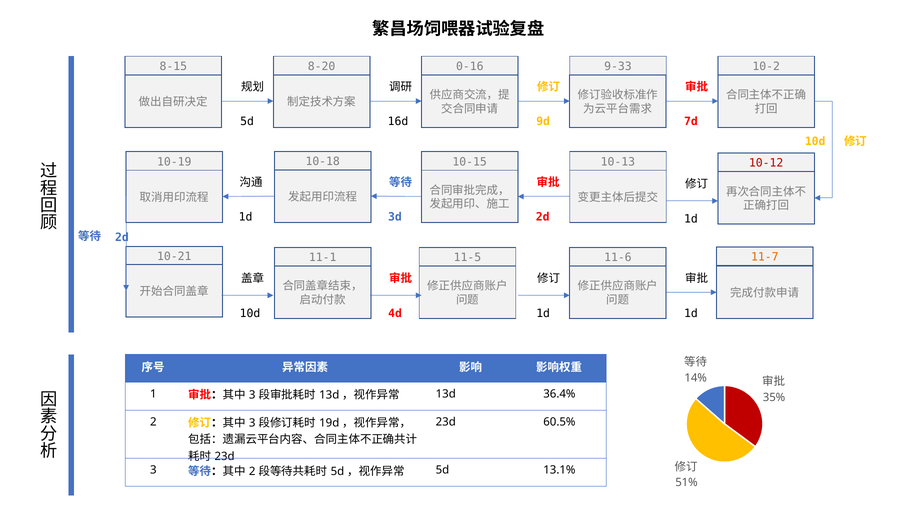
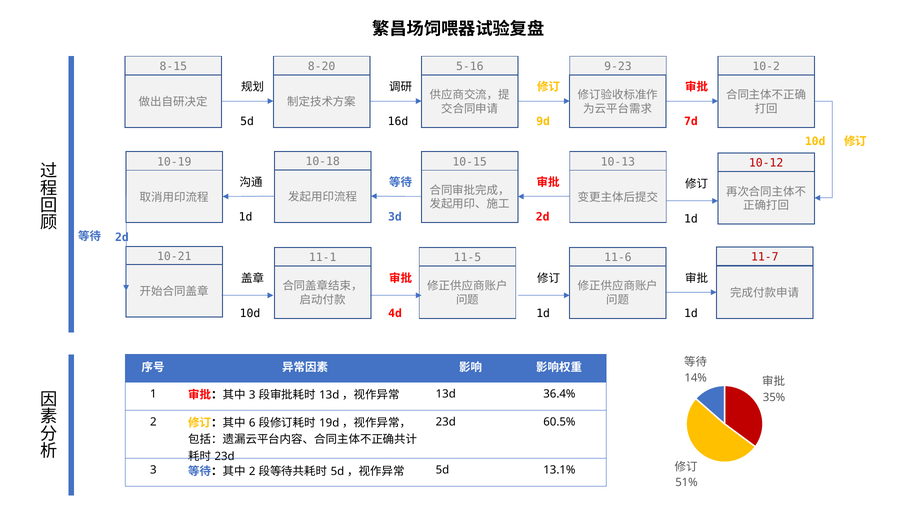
0-16: 0-16 -> 5-16 (470, 66)
9-33: 9-33 -> 9-23 (618, 66)
11-7 colour: orange -> red (765, 257)
3: 3 -> 6 (252, 423)
